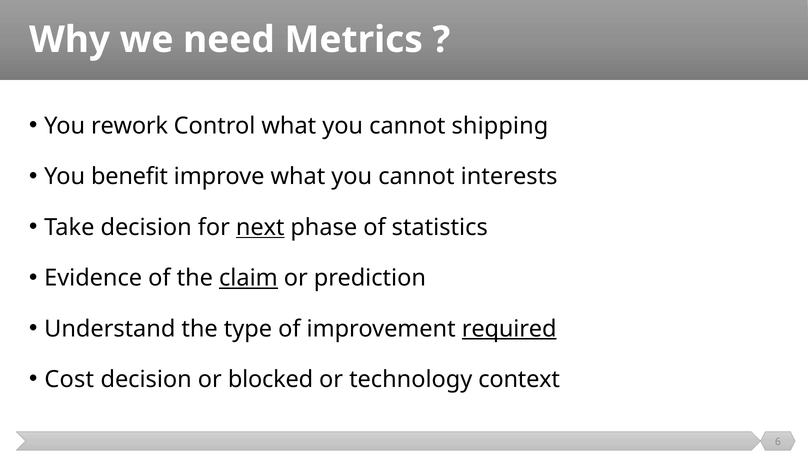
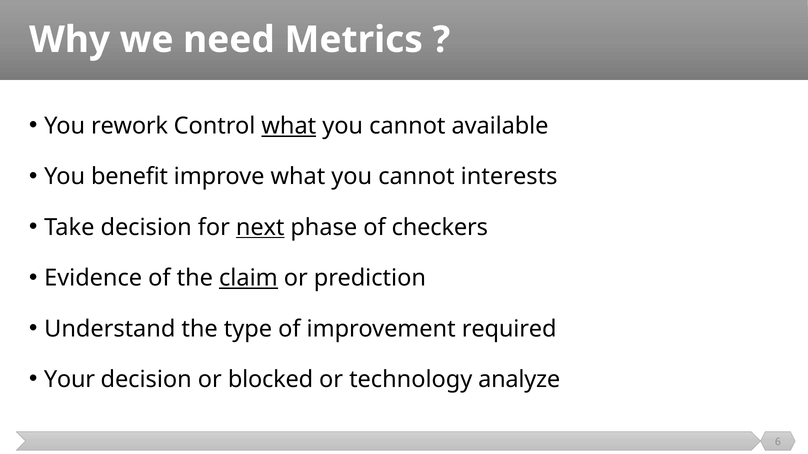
what underline: none -> present (289, 126)
shipping: shipping -> available (500, 126)
statistics: statistics -> checkers (440, 228)
required underline: present -> none (509, 329)
Cost: Cost -> Your (69, 380)
context: context -> analyze (519, 380)
